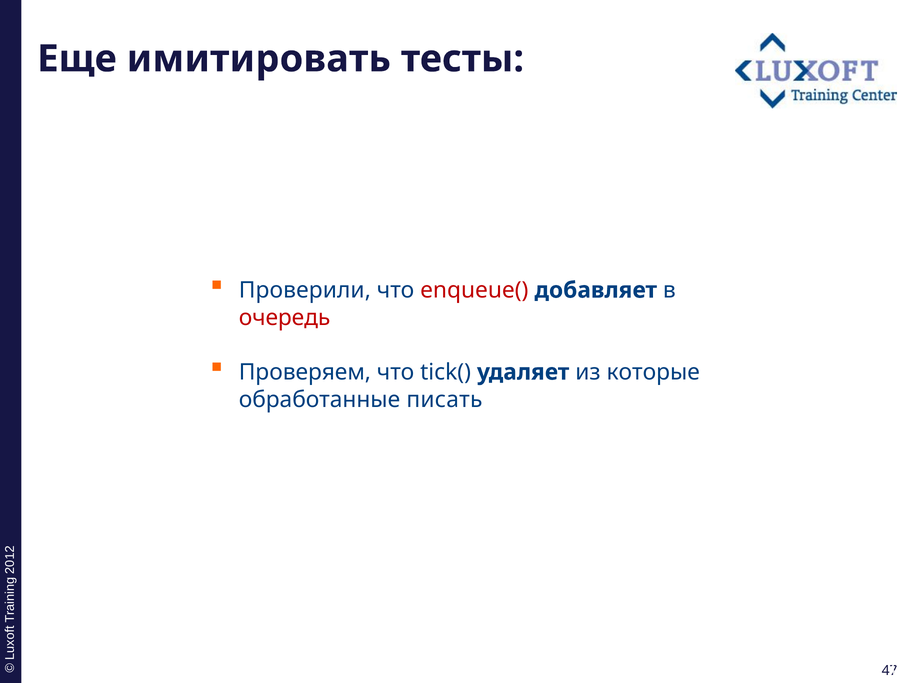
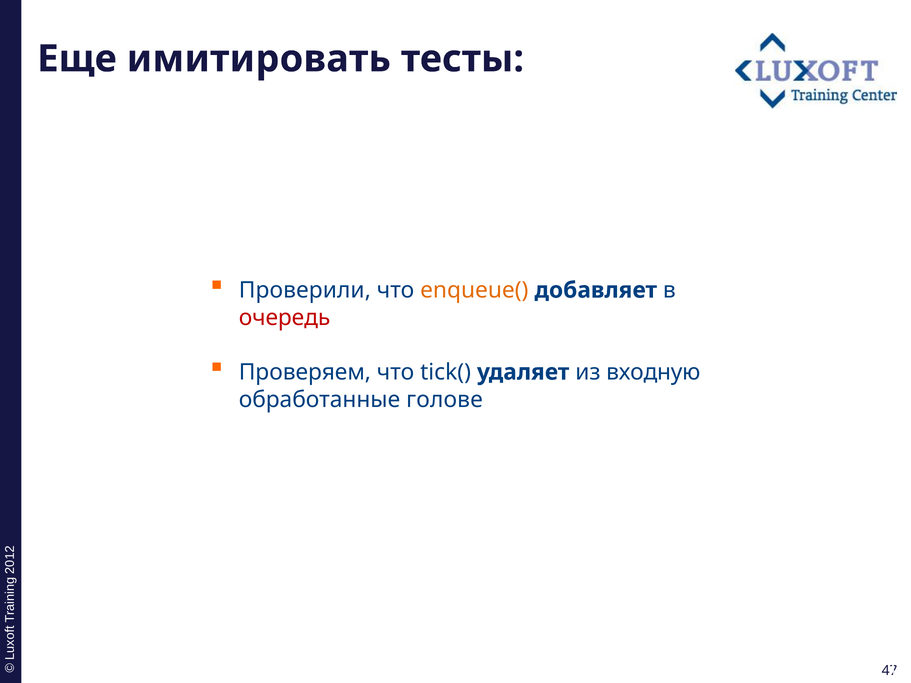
enqueue( colour: red -> orange (474, 290)
которые: которые -> входную (653, 372)
писать: писать -> голове (444, 400)
